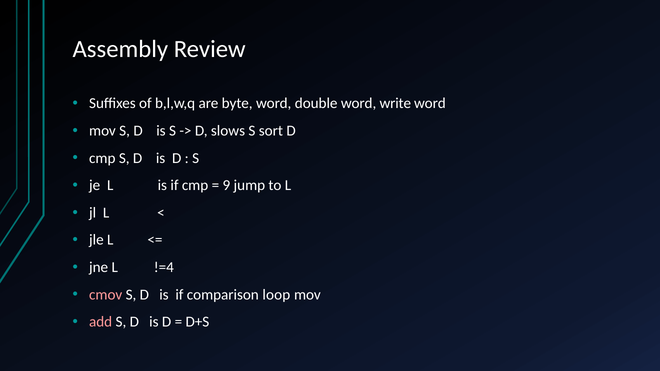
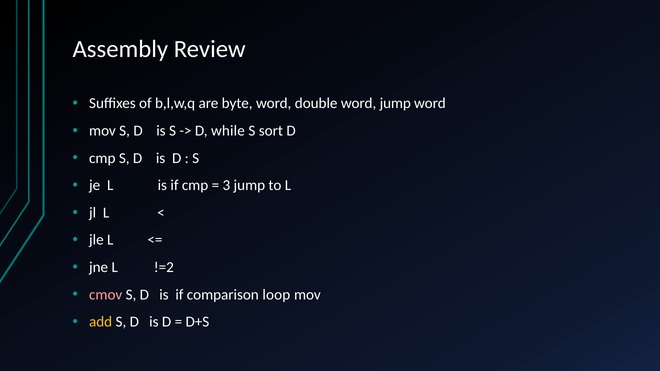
word write: write -> jump (395, 104)
slows: slows -> while (228, 131)
9: 9 -> 3 (226, 185)
!=4: !=4 -> !=2 (164, 267)
add colour: pink -> yellow (101, 322)
